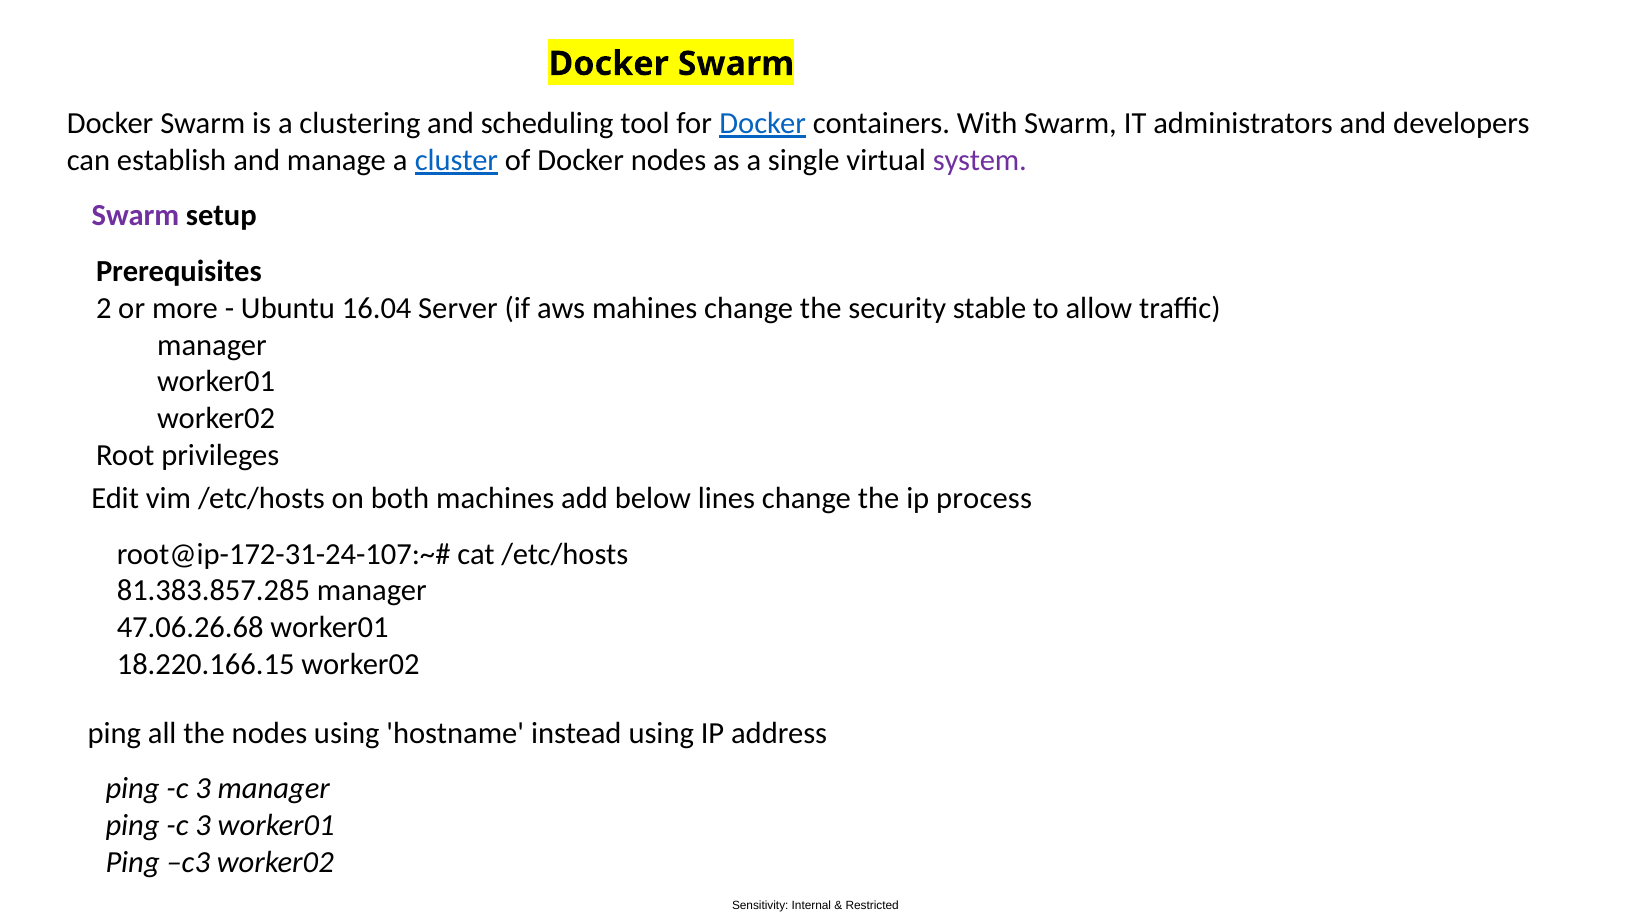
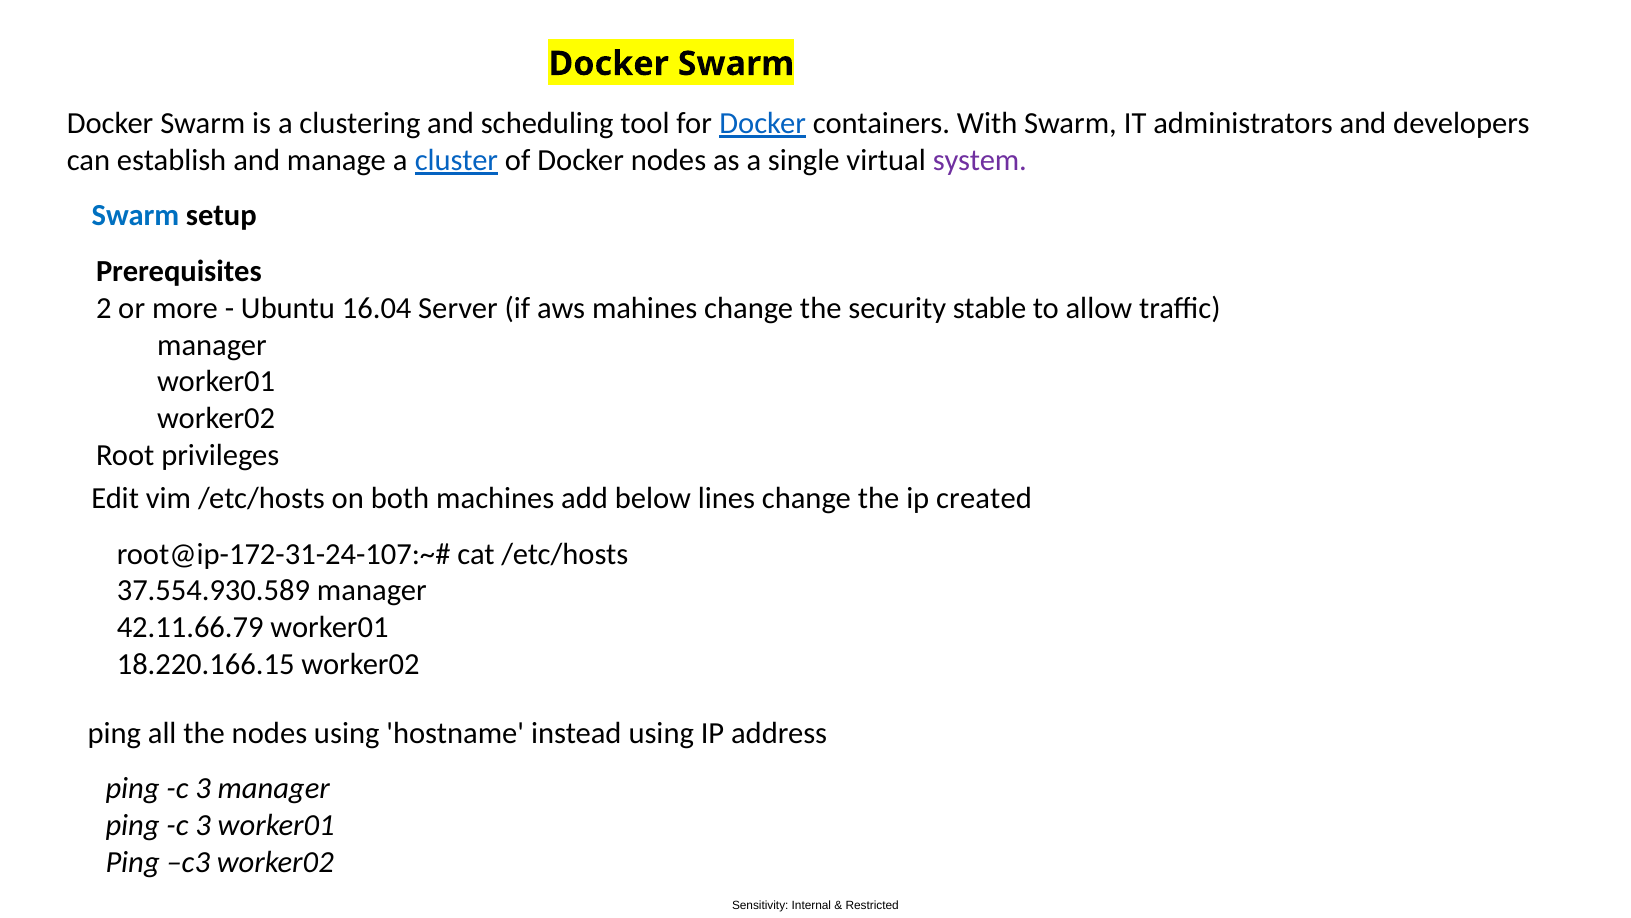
Swarm colour: purple -> blue (135, 215)
process: process -> created (984, 498)
81.383.857.285: 81.383.857.285 -> 37.554.930.589 (213, 590)
47.06.26.68: 47.06.26.68 -> 42.11.66.79 (190, 627)
